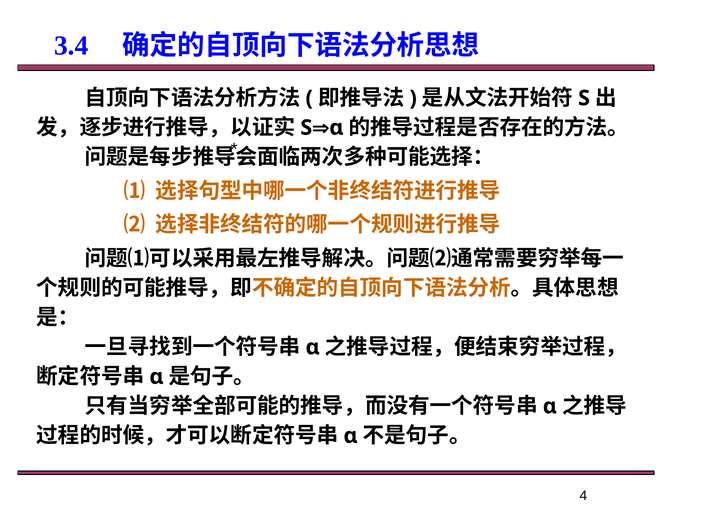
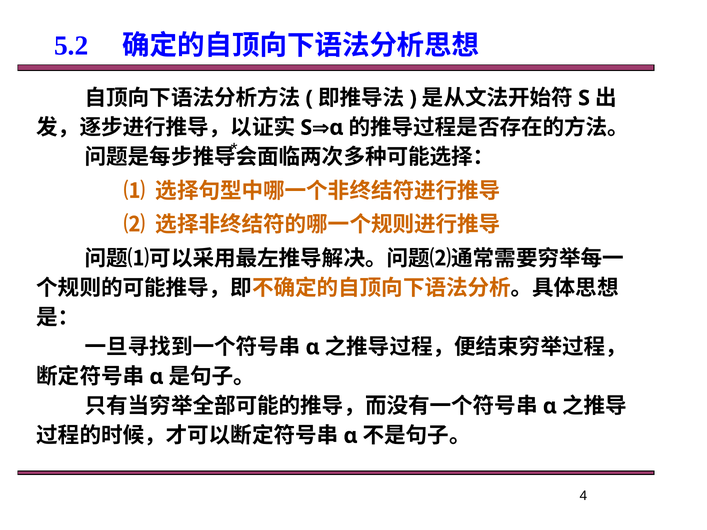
3.4: 3.4 -> 5.2 (71, 45)
